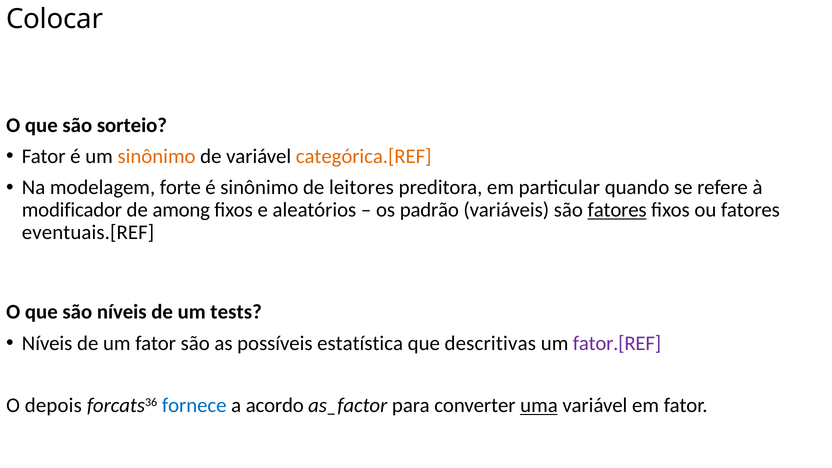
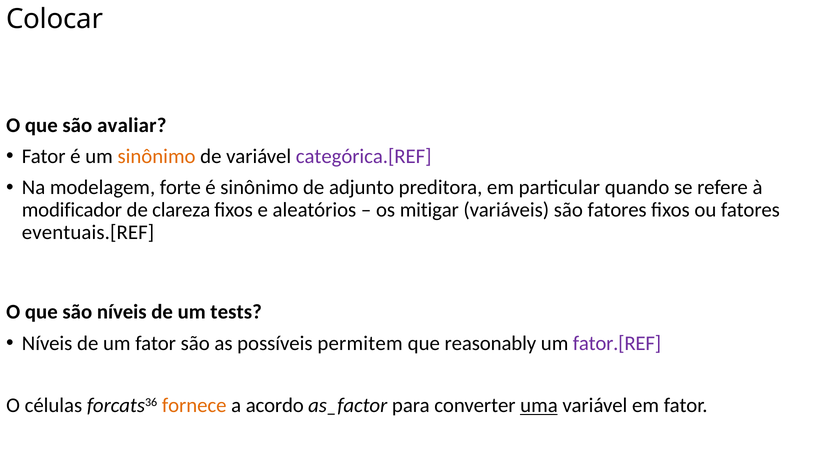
sorteio: sorteio -> avaliar (132, 125)
categórica.[REF colour: orange -> purple (364, 156)
leitores: leitores -> adjunto (362, 188)
among: among -> clareza (181, 210)
padrão: padrão -> mitigar (429, 210)
fatores underline: present -> none (617, 210)
estatística: estatística -> permitem (360, 343)
descritivas: descritivas -> reasonably (490, 343)
depois: depois -> células (53, 405)
fornece colour: blue -> orange (194, 405)
